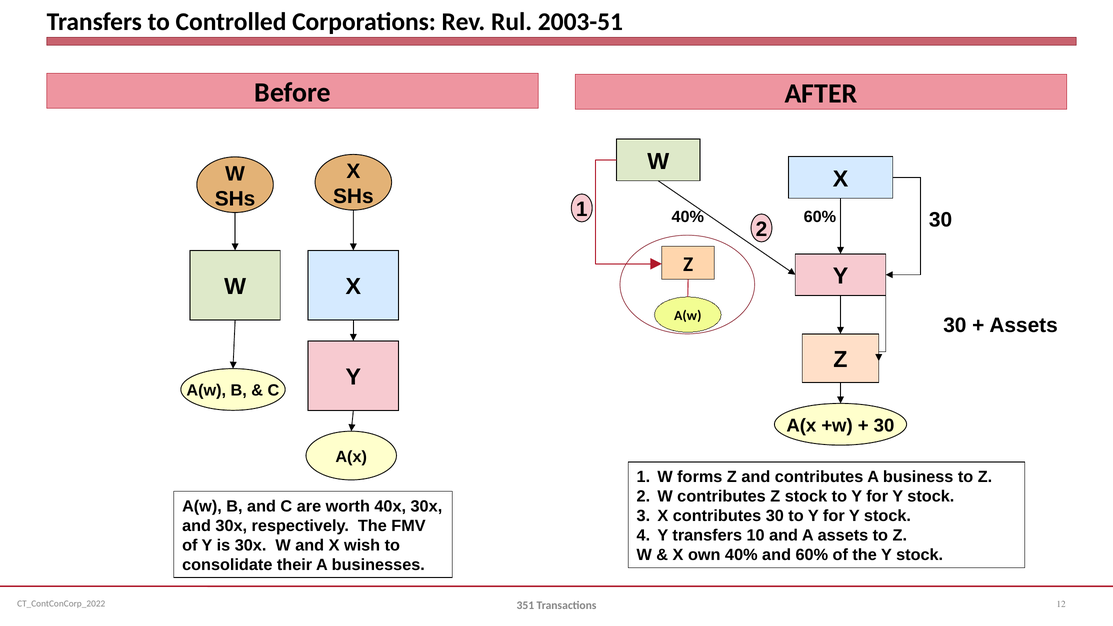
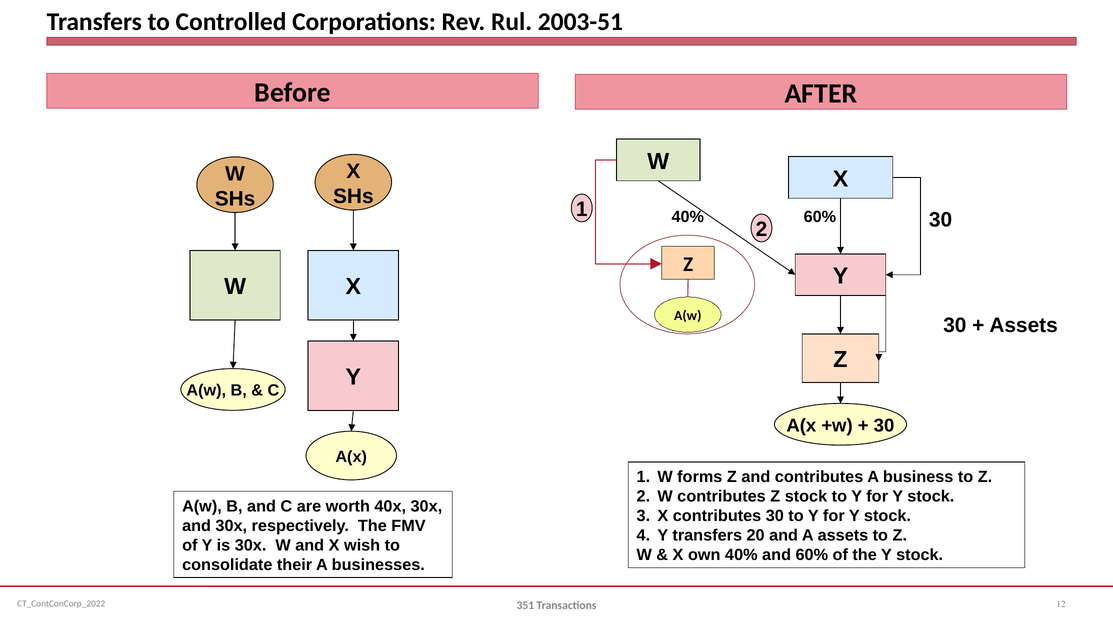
10: 10 -> 20 (756, 535)
